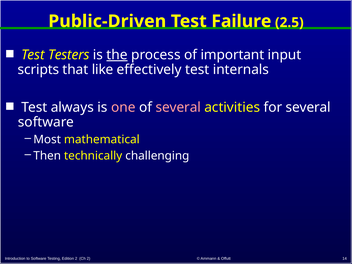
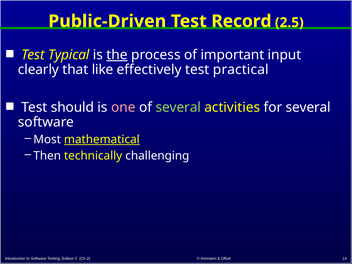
Failure: Failure -> Record (241, 21)
Testers: Testers -> Typical (69, 55)
scripts: scripts -> clearly (38, 70)
internals: internals -> practical (241, 70)
always: always -> should (72, 107)
several colour: pink -> light green (178, 107)
mathematical underline: none -> present (102, 139)
